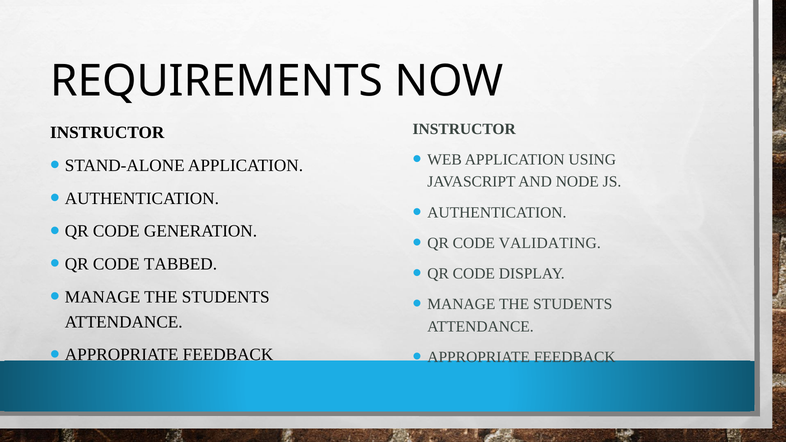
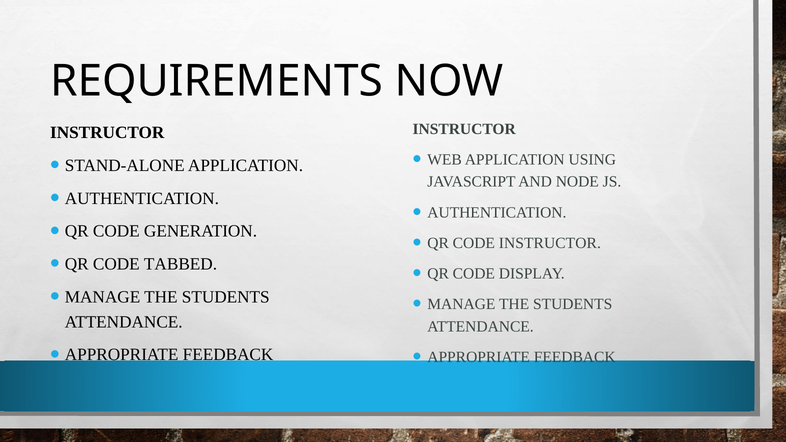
CODE VALIDATING: VALIDATING -> INSTRUCTOR (550, 243)
